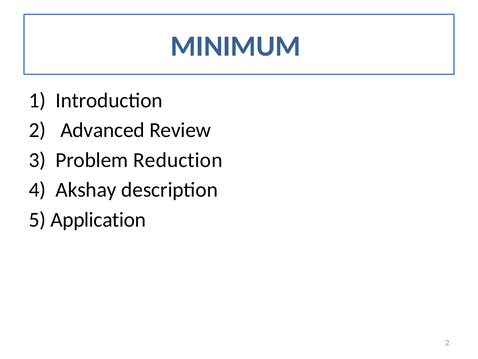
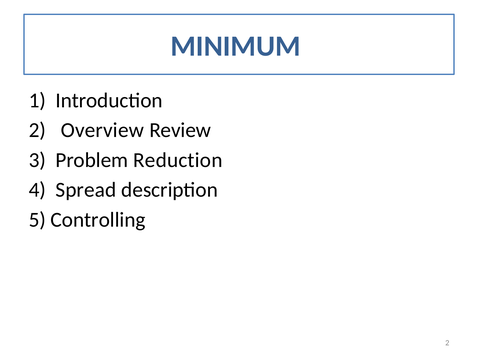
Advanced: Advanced -> Overview (102, 130)
Akshay: Akshay -> Spread (86, 190)
Application: Application -> Controlling (98, 219)
